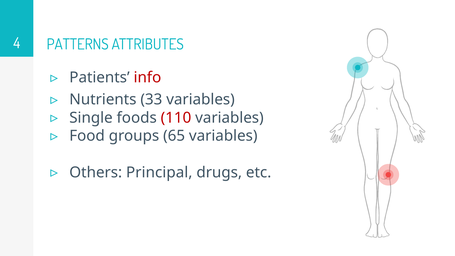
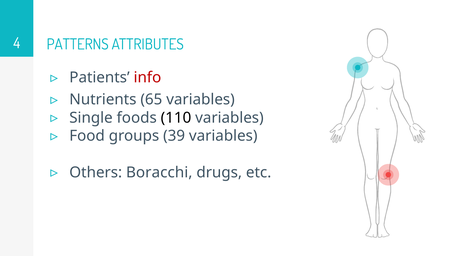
33: 33 -> 65 (151, 100)
110 colour: red -> black (176, 118)
65: 65 -> 39 (174, 136)
Principal: Principal -> Boracchi (159, 172)
